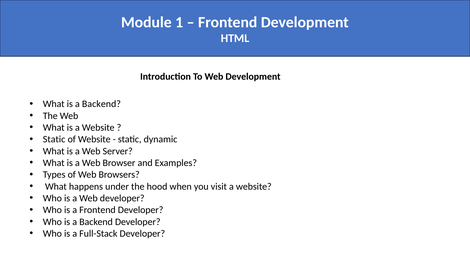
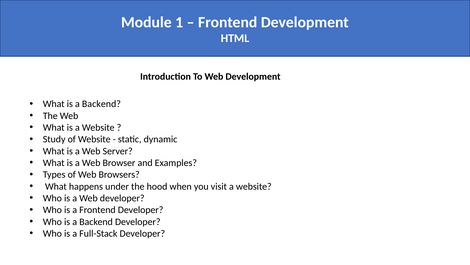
Static: Static -> Study (54, 139)
